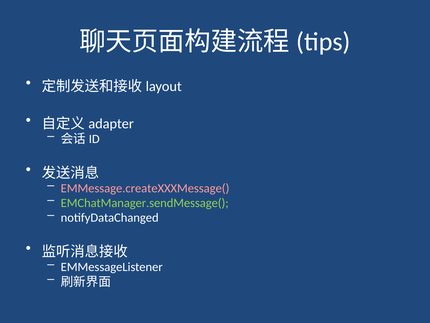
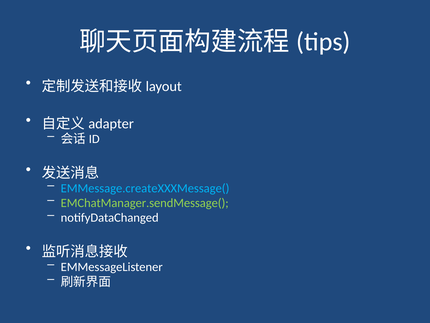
EMMessage.createXXXMessage( colour: pink -> light blue (145, 188)
